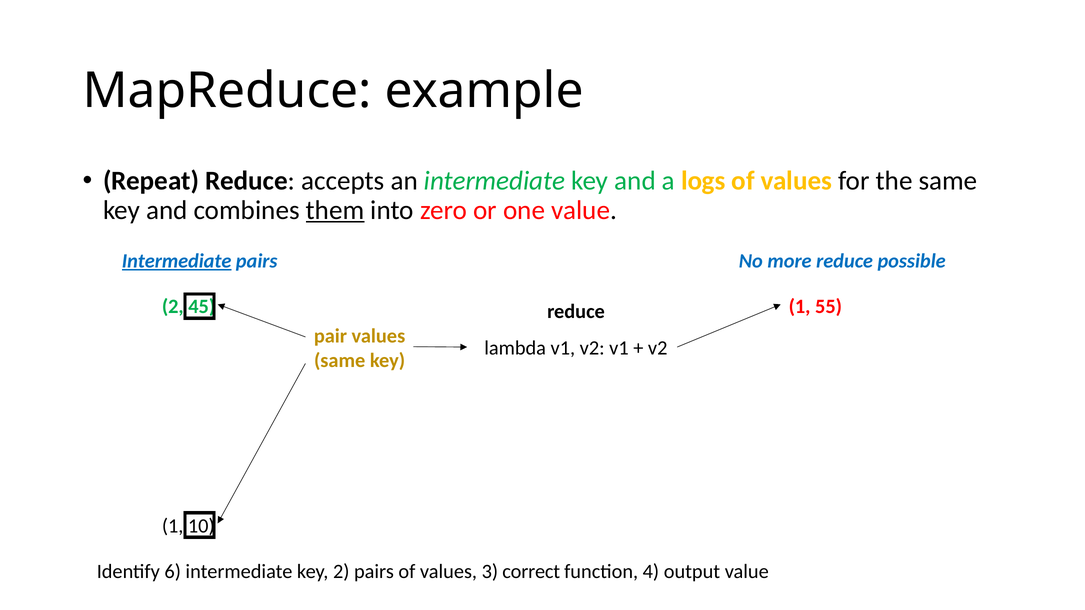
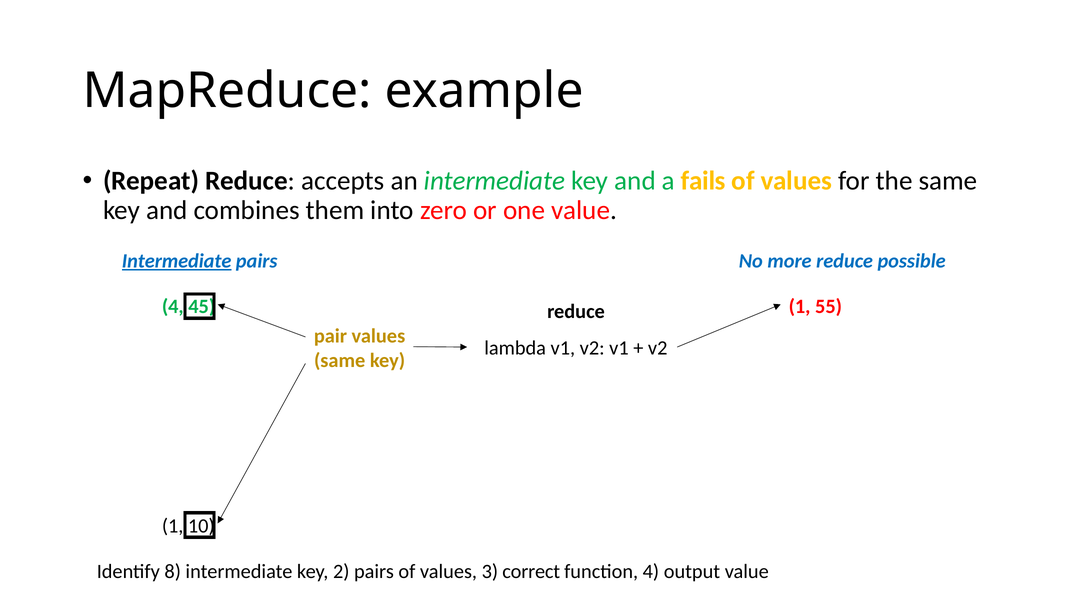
logs: logs -> fails (703, 181)
them underline: present -> none (335, 210)
2: 2 -> 4 (173, 306)
6: 6 -> 8 (173, 572)
